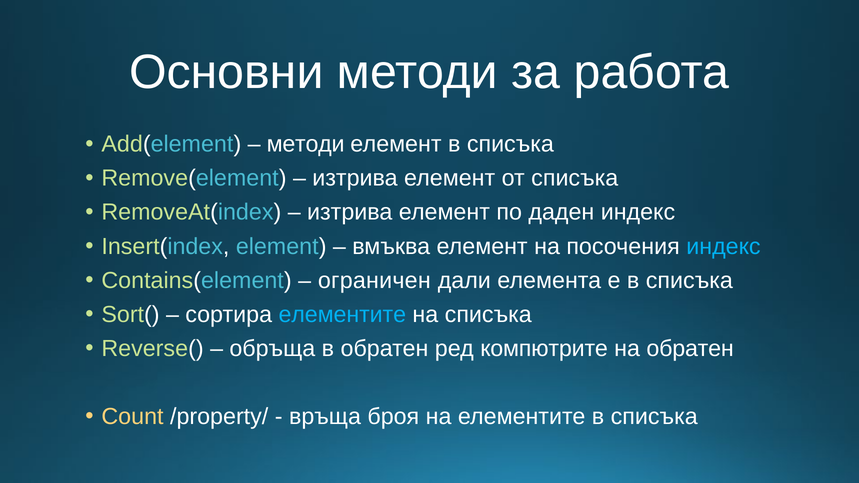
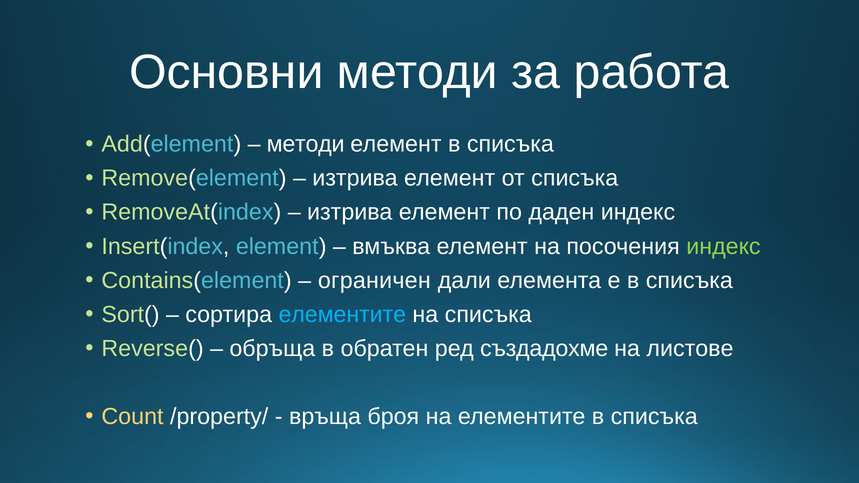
индекс colour: light blue -> light green (723, 246)
компютрите: компютрите -> създадохме (544, 349)
на обратен: обратен -> листове (690, 349)
